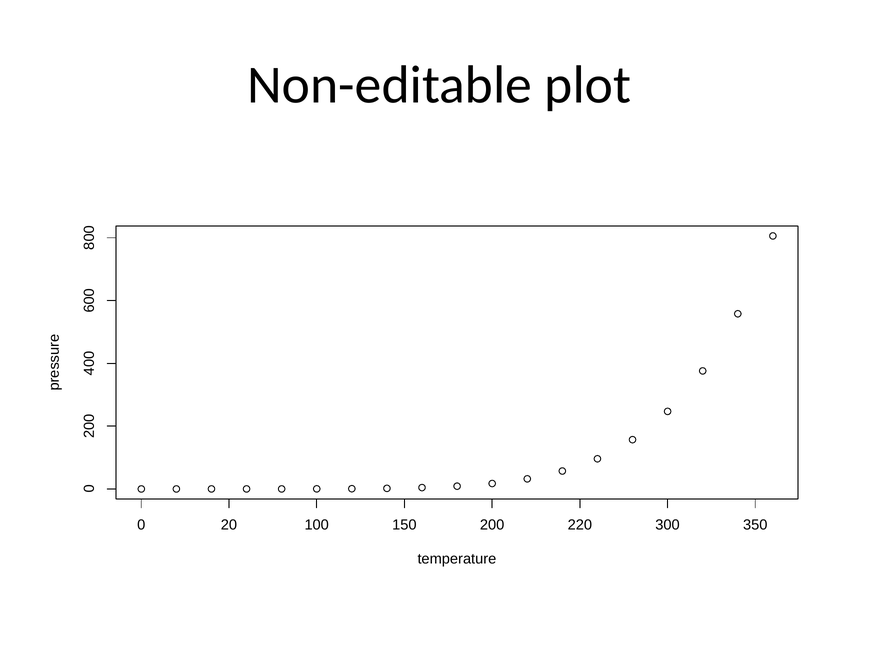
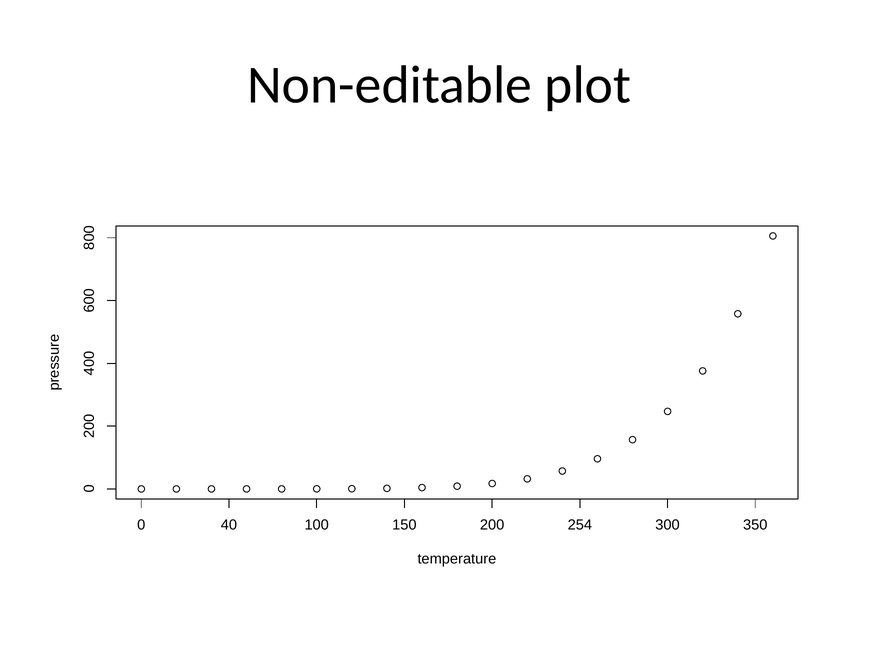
20: 20 -> 40 (229, 525)
220: 220 -> 254 (580, 525)
